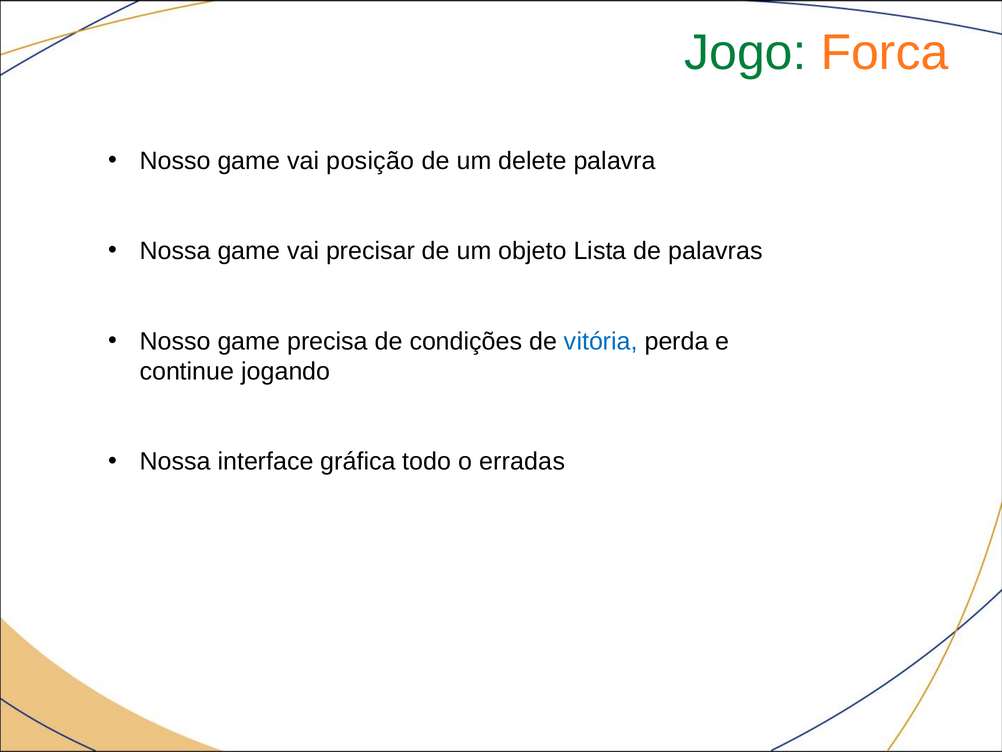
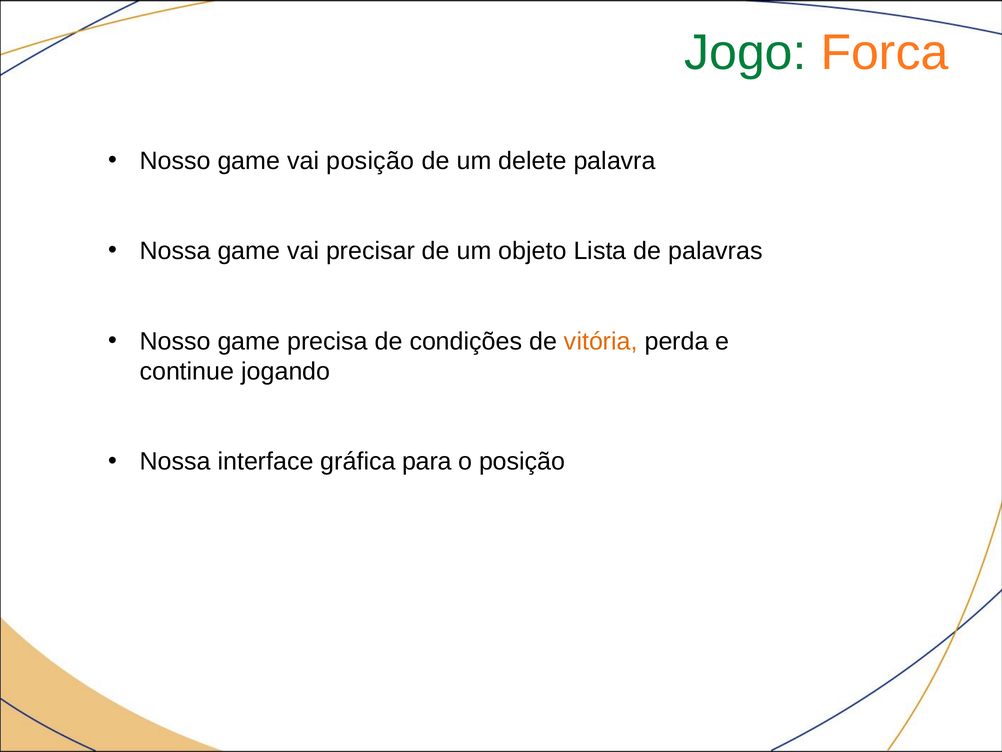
vitória colour: blue -> orange (601, 341)
todo: todo -> para (427, 461)
o erradas: erradas -> posição (522, 461)
